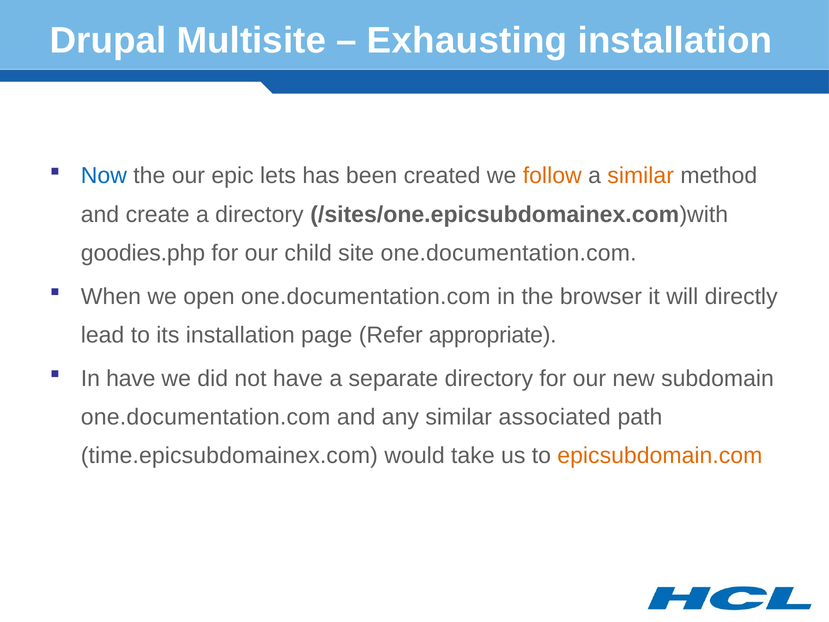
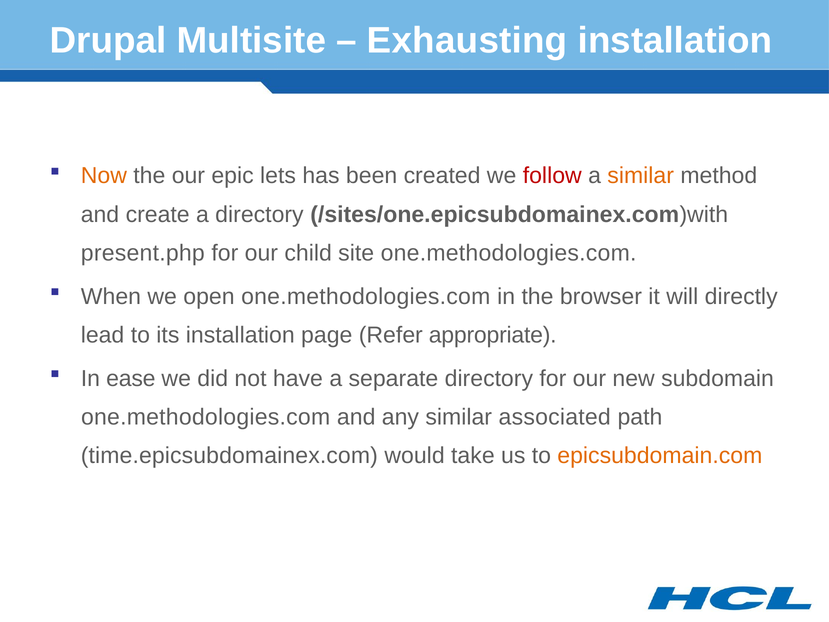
Now colour: blue -> orange (104, 176)
follow colour: orange -> red (552, 176)
goodies.php: goodies.php -> present.php (143, 253)
site one.documentation.com: one.documentation.com -> one.methodologies.com (509, 253)
open one.documentation.com: one.documentation.com -> one.methodologies.com (366, 296)
In have: have -> ease (131, 378)
one.documentation.com: one.documentation.com -> one.methodologies.com (206, 417)
